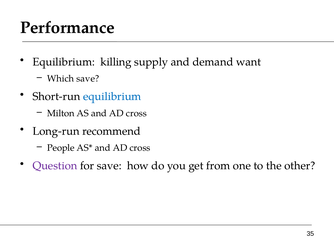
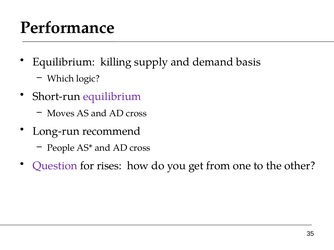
want: want -> basis (248, 62)
Which save: save -> logic (88, 79)
equilibrium colour: blue -> purple (112, 97)
Milton: Milton -> Moves (61, 113)
for save: save -> rises (109, 166)
